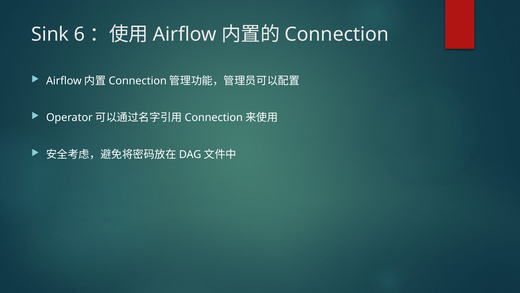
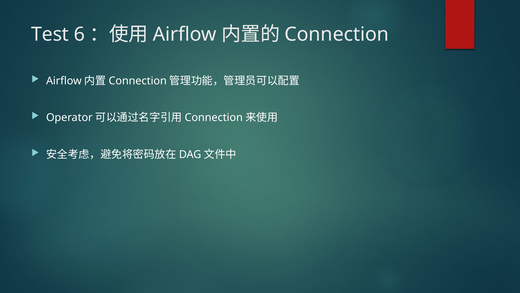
Sink: Sink -> Test (50, 34)
